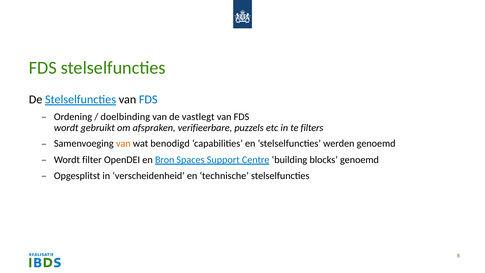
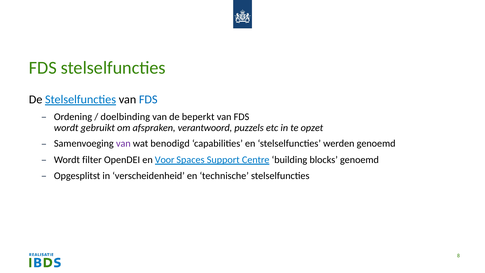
vastlegt: vastlegt -> beperkt (198, 117)
verifieerbare: verifieerbare -> verantwoord (205, 128)
filters: filters -> opzet (312, 128)
van colour: orange -> purple (123, 144)
Bron: Bron -> Voor (165, 160)
